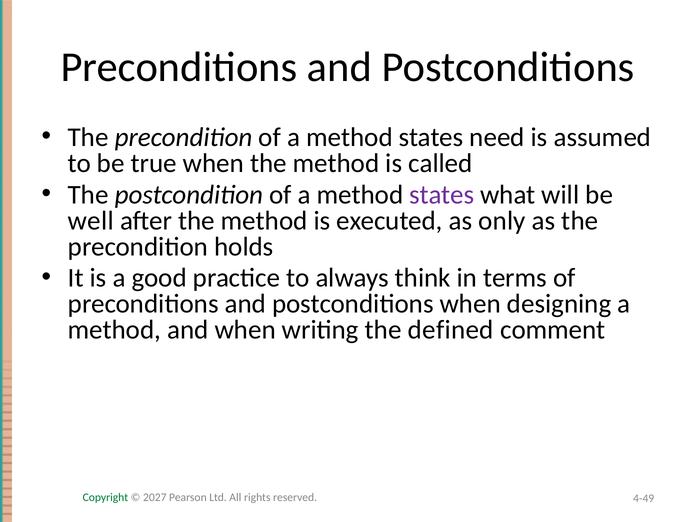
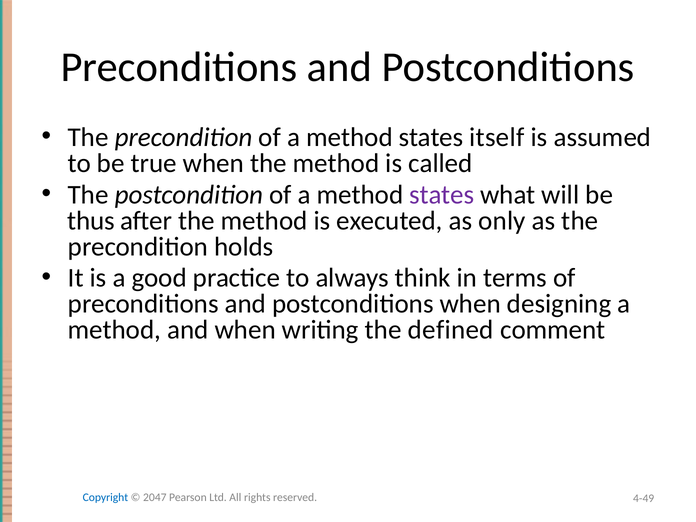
need: need -> itself (497, 137)
well: well -> thus (91, 221)
Copyright colour: green -> blue (105, 497)
2027: 2027 -> 2047 (155, 497)
